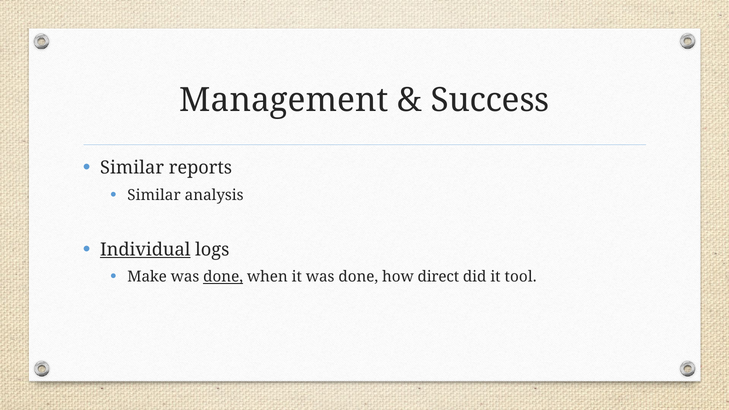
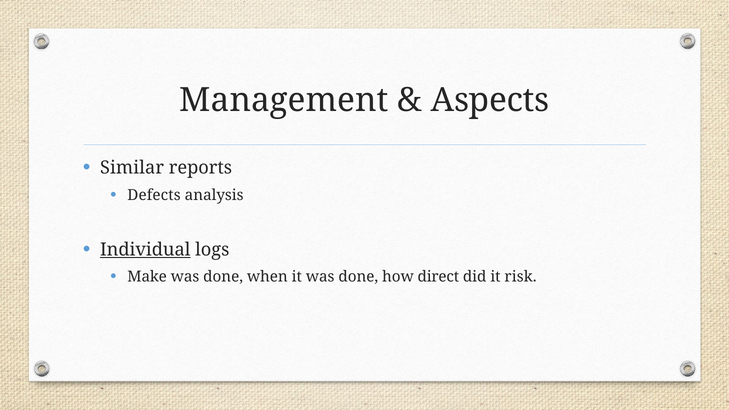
Success: Success -> Aspects (490, 100)
Similar: Similar -> Defects (154, 195)
done underline: present -> none (223, 277)
tool: tool -> risk (521, 277)
